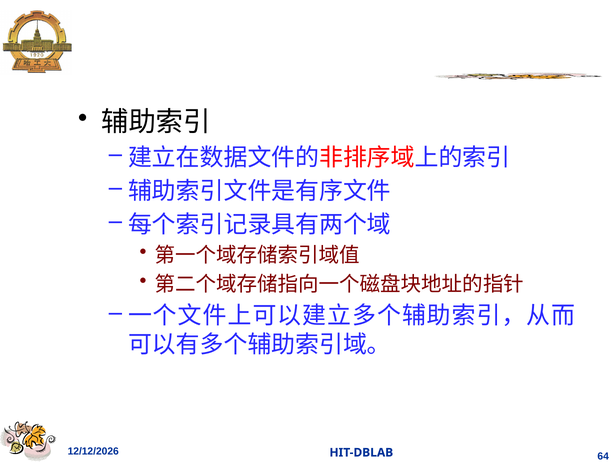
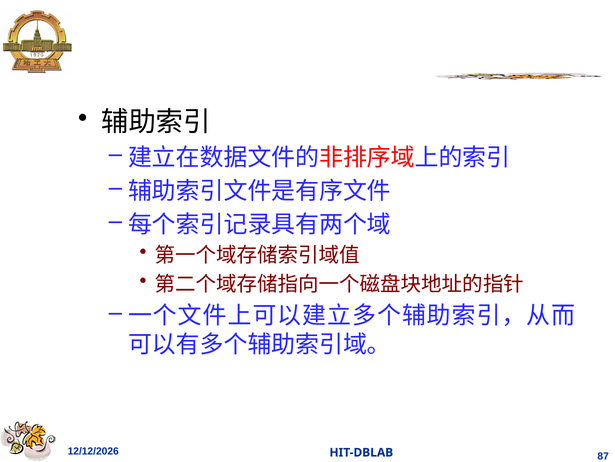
64: 64 -> 87 (603, 456)
